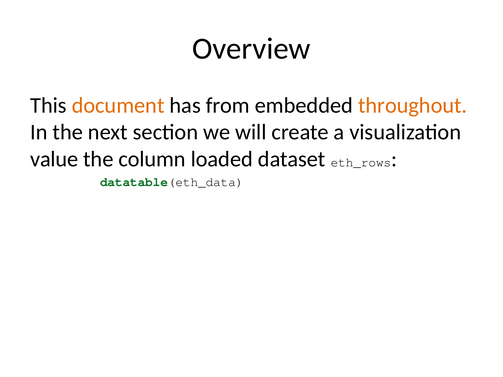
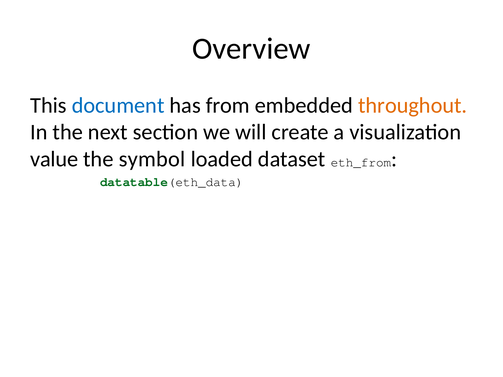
document colour: orange -> blue (118, 106)
column: column -> symbol (152, 159)
eth_rows: eth_rows -> eth_from (361, 162)
